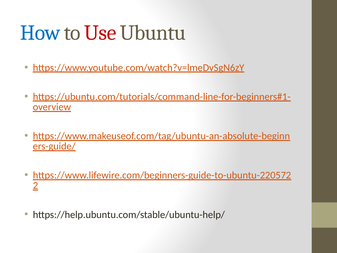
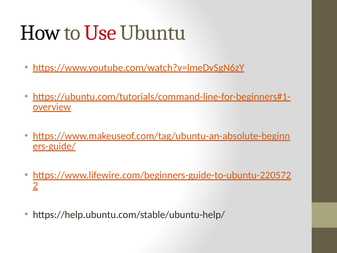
How colour: blue -> black (40, 33)
